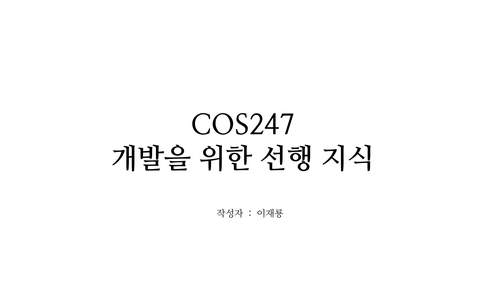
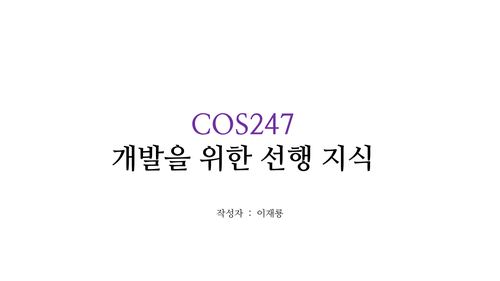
COS247 colour: black -> purple (243, 125)
